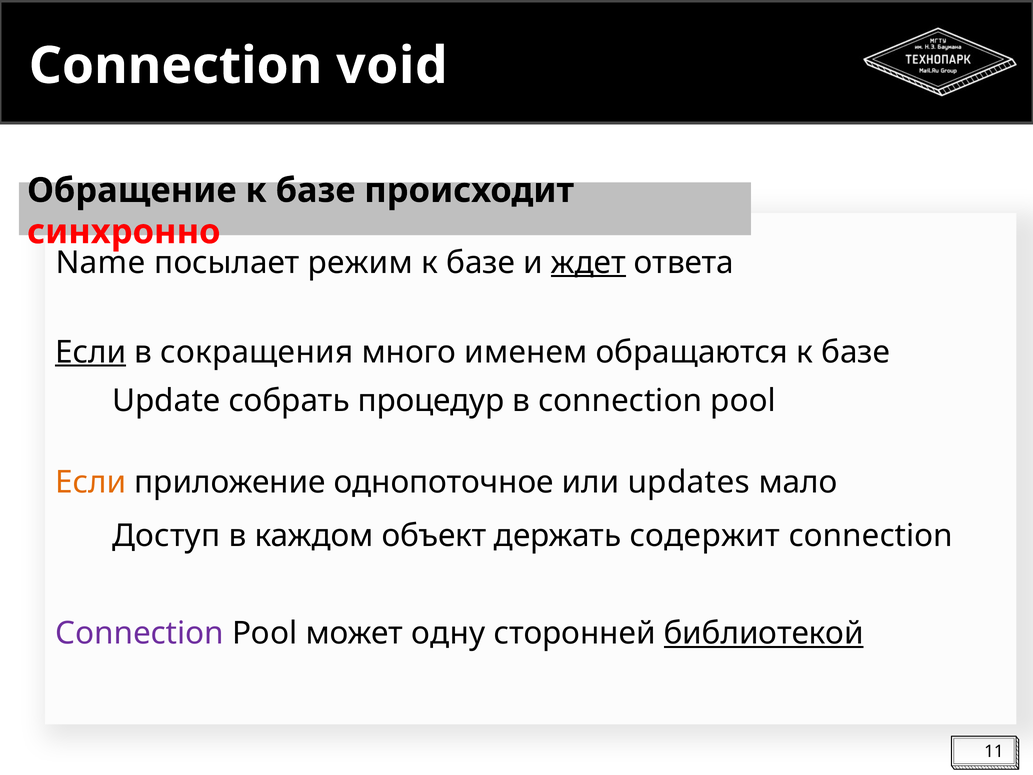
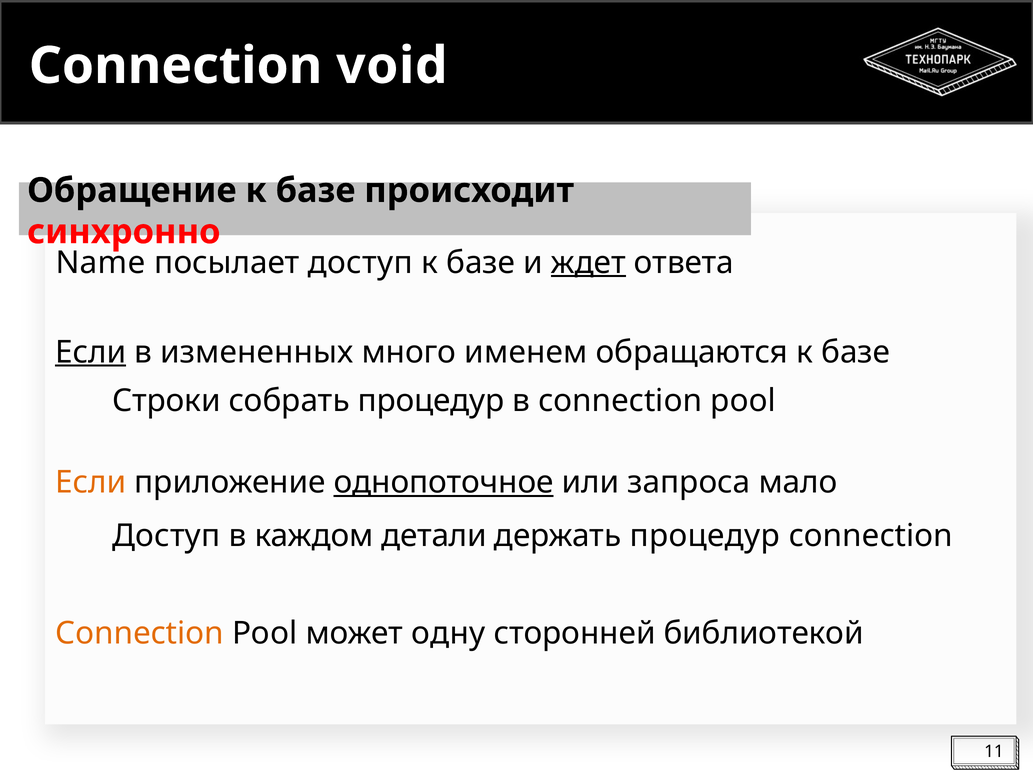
посылает режим: режим -> доступ (360, 263)
сокращения: сокращения -> измененных (257, 352)
Update: Update -> Строки (166, 401)
однопоточное underline: none -> present (444, 482)
updates: updates -> запроса (689, 482)
объект: объект -> детали (434, 535)
держать содержит: содержит -> процедур (705, 535)
Connection colour: purple -> orange (139, 633)
библиотекой underline: present -> none (764, 633)
